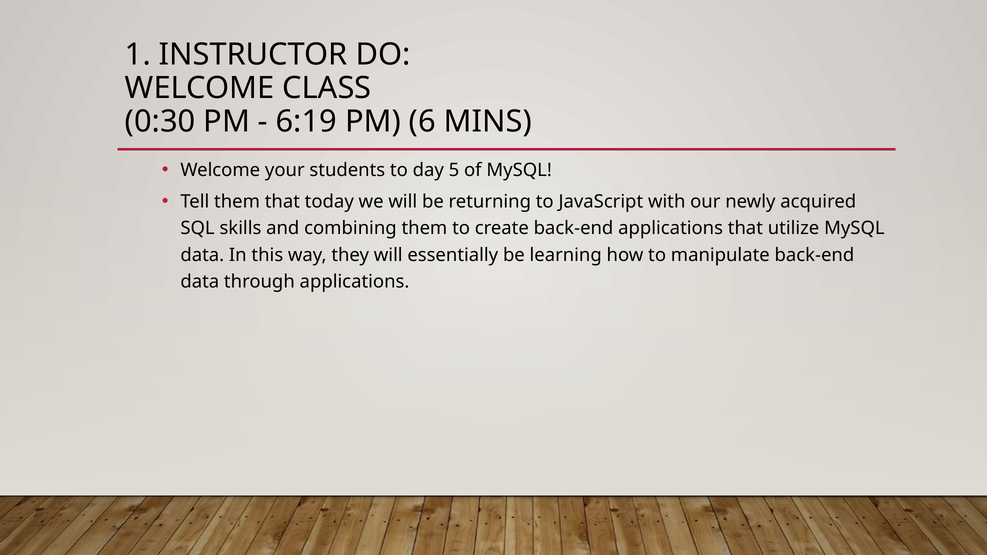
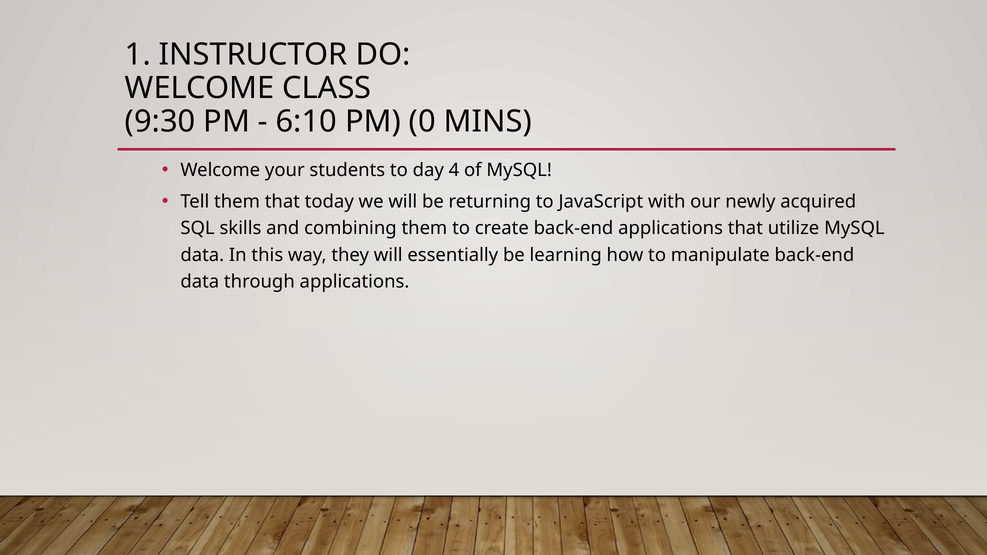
0:30: 0:30 -> 9:30 (160, 121)
6:19: 6:19 -> 6:10 (306, 121)
6: 6 -> 0 (422, 121)
5: 5 -> 4 (454, 170)
